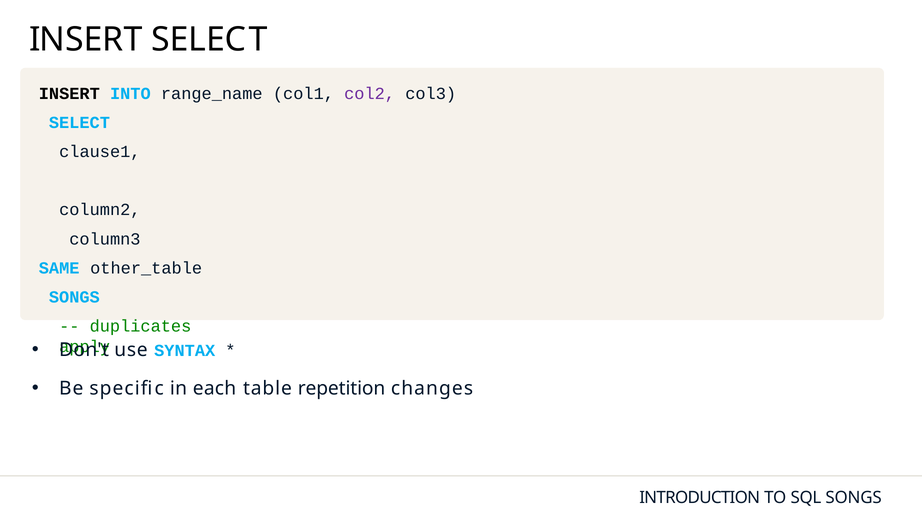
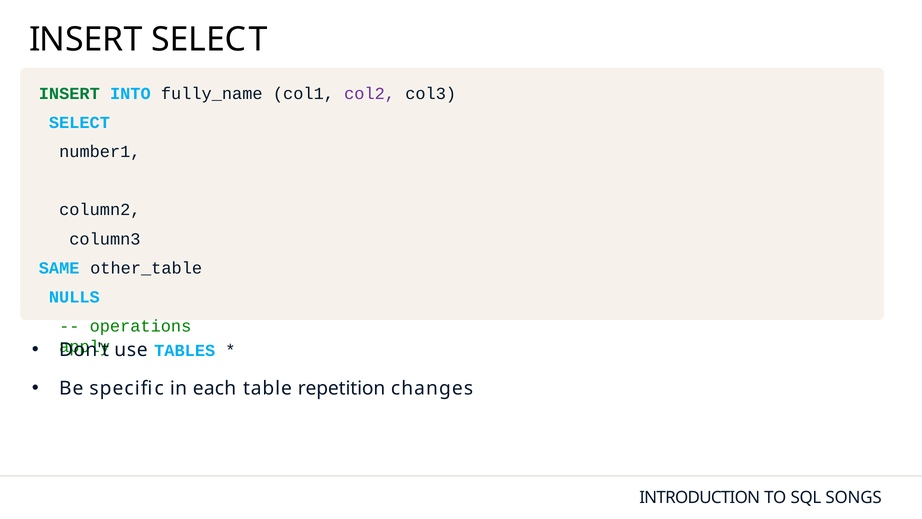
INSERT colour: black -> green (69, 94)
range_name: range_name -> fully_name (212, 94)
clause1: clause1 -> number1 (100, 152)
SONGS: SONGS -> NULLS (74, 297)
duplicates: duplicates -> operations (140, 326)
SYNTAX: SYNTAX -> TABLES (185, 351)
